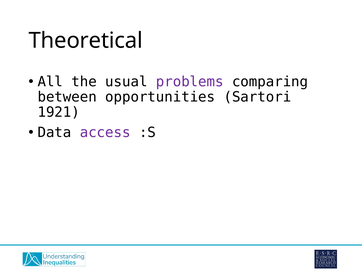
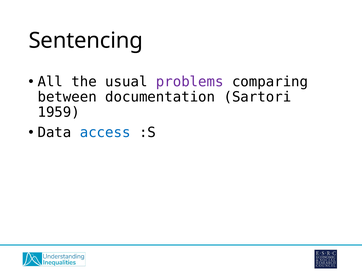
Theoretical: Theoretical -> Sentencing (86, 41)
opportunities: opportunities -> documentation (160, 97)
1921: 1921 -> 1959 (59, 112)
access colour: purple -> blue (105, 132)
